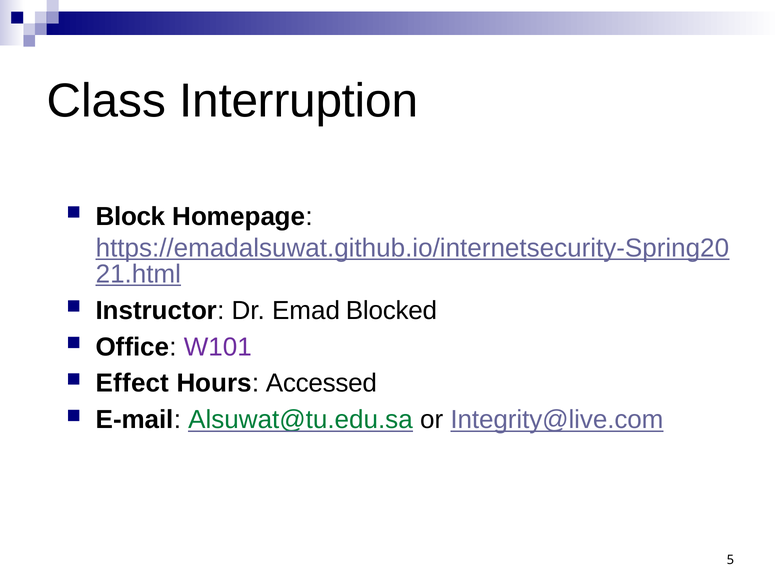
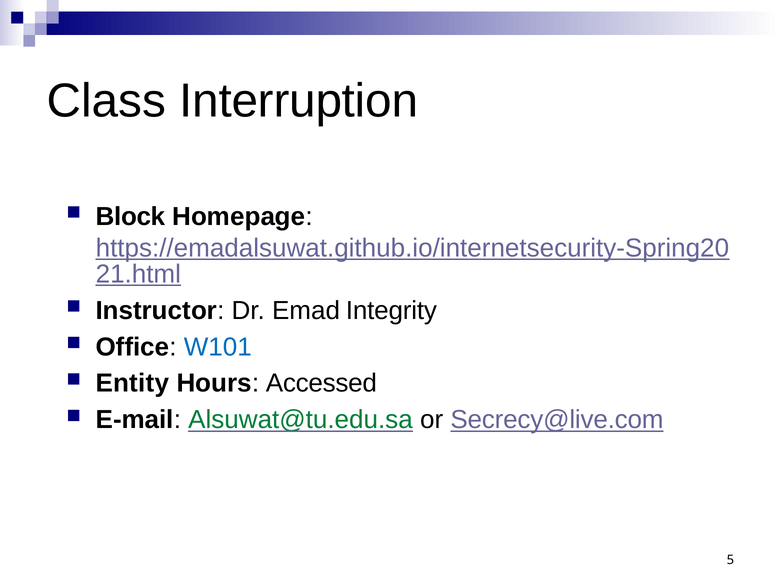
Blocked: Blocked -> Integrity (391, 310)
W101 colour: purple -> blue (218, 347)
Effect: Effect -> Entity (132, 383)
Integrity@live.com: Integrity@live.com -> Secrecy@live.com (557, 420)
